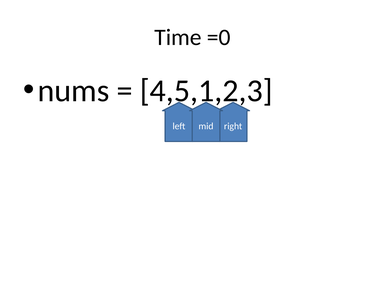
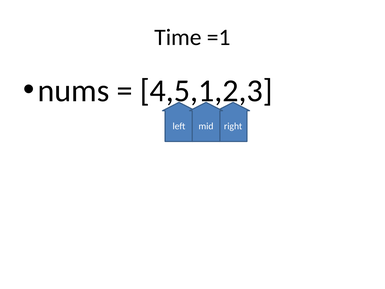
=0: =0 -> =1 (219, 37)
